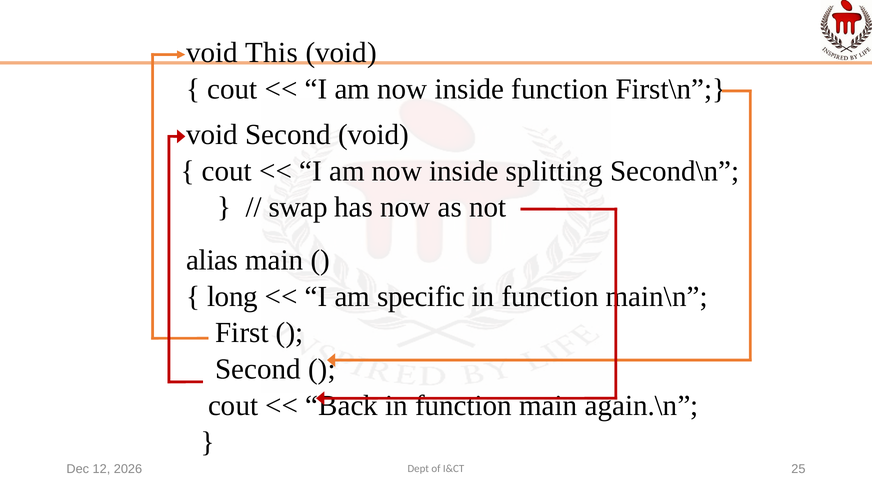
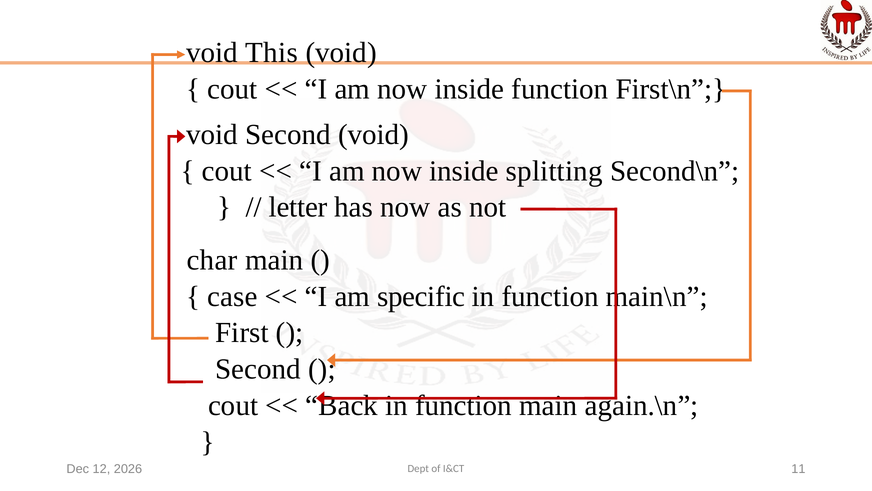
swap: swap -> letter (298, 207)
alias: alias -> char (212, 260)
long: long -> case (232, 296)
25: 25 -> 11 (798, 469)
